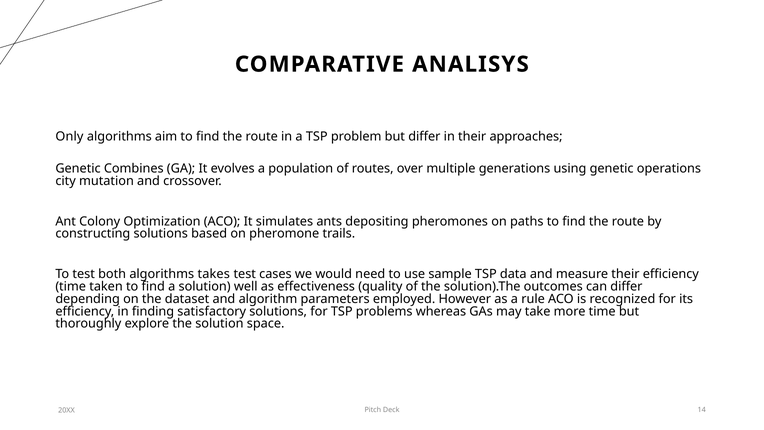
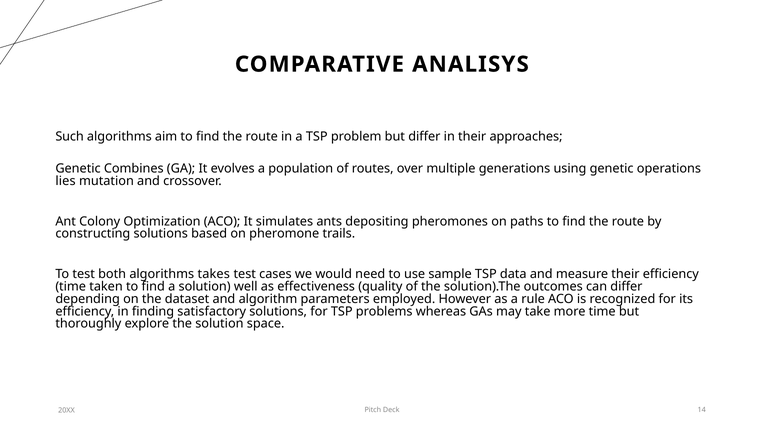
Only: Only -> Such (70, 137)
city: city -> lies (66, 181)
